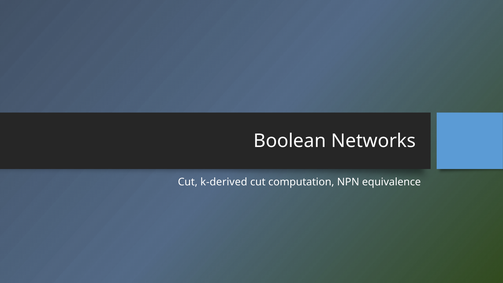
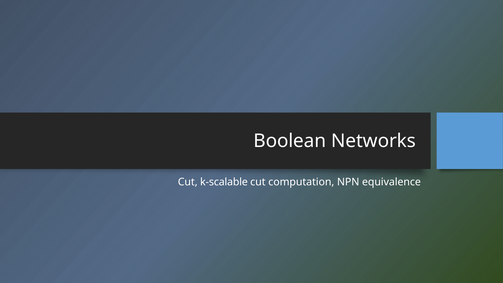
k-derived: k-derived -> k-scalable (224, 182)
